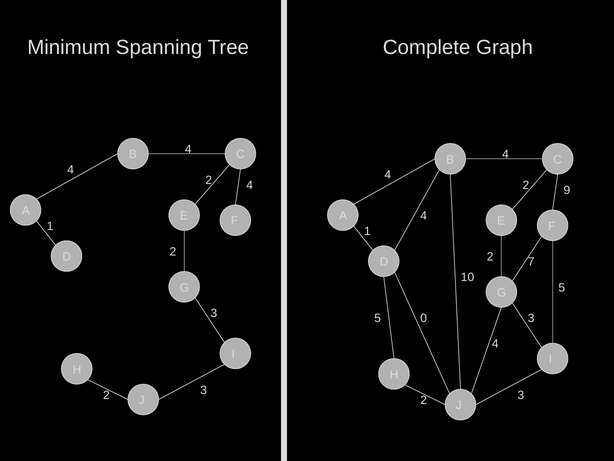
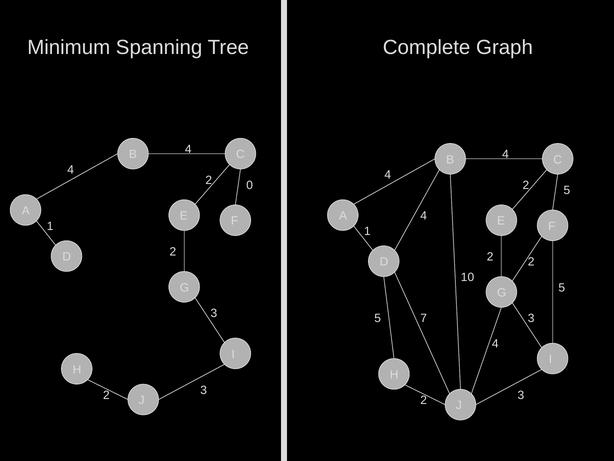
4: 4 -> 0 (250, 185)
9: 9 -> 5 (567, 190)
7: 7 -> 2 (531, 262)
0: 0 -> 7 (424, 318)
